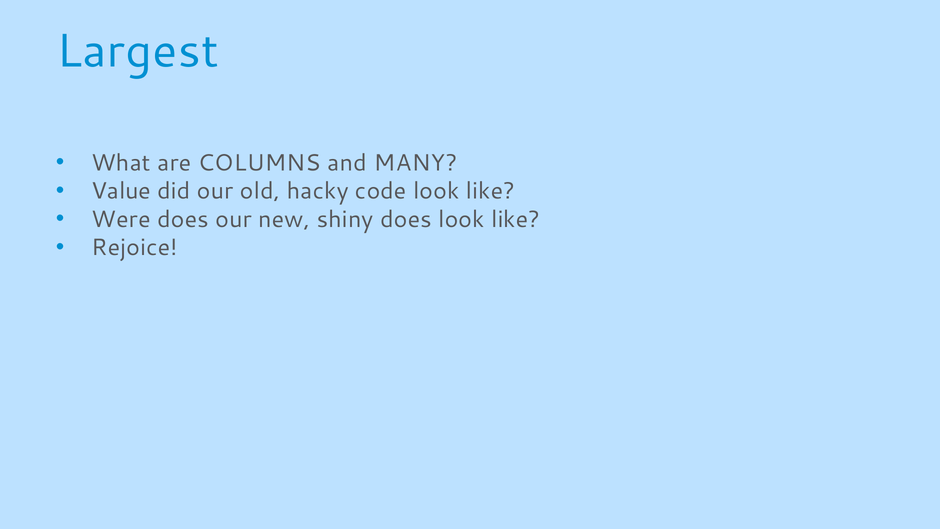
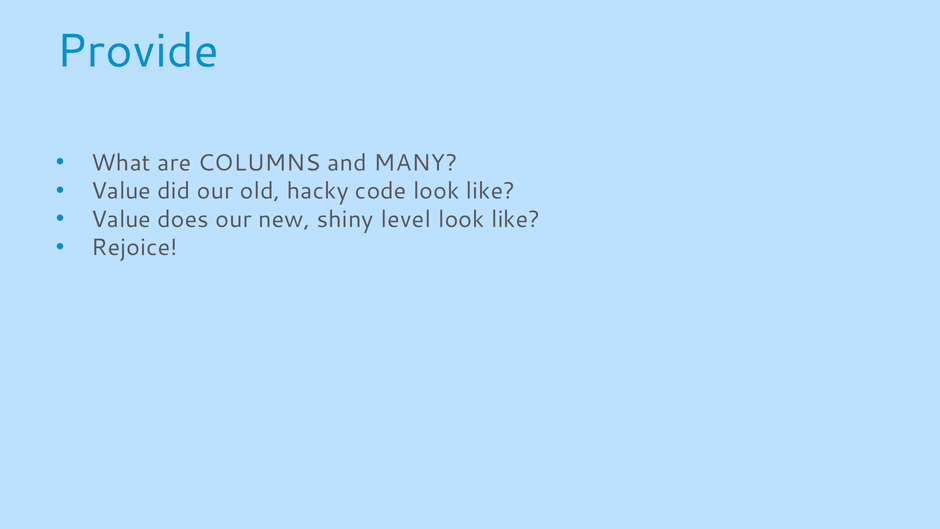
Largest: Largest -> Provide (138, 51)
Were: Were -> Value (121, 219)
shiny does: does -> level (406, 219)
